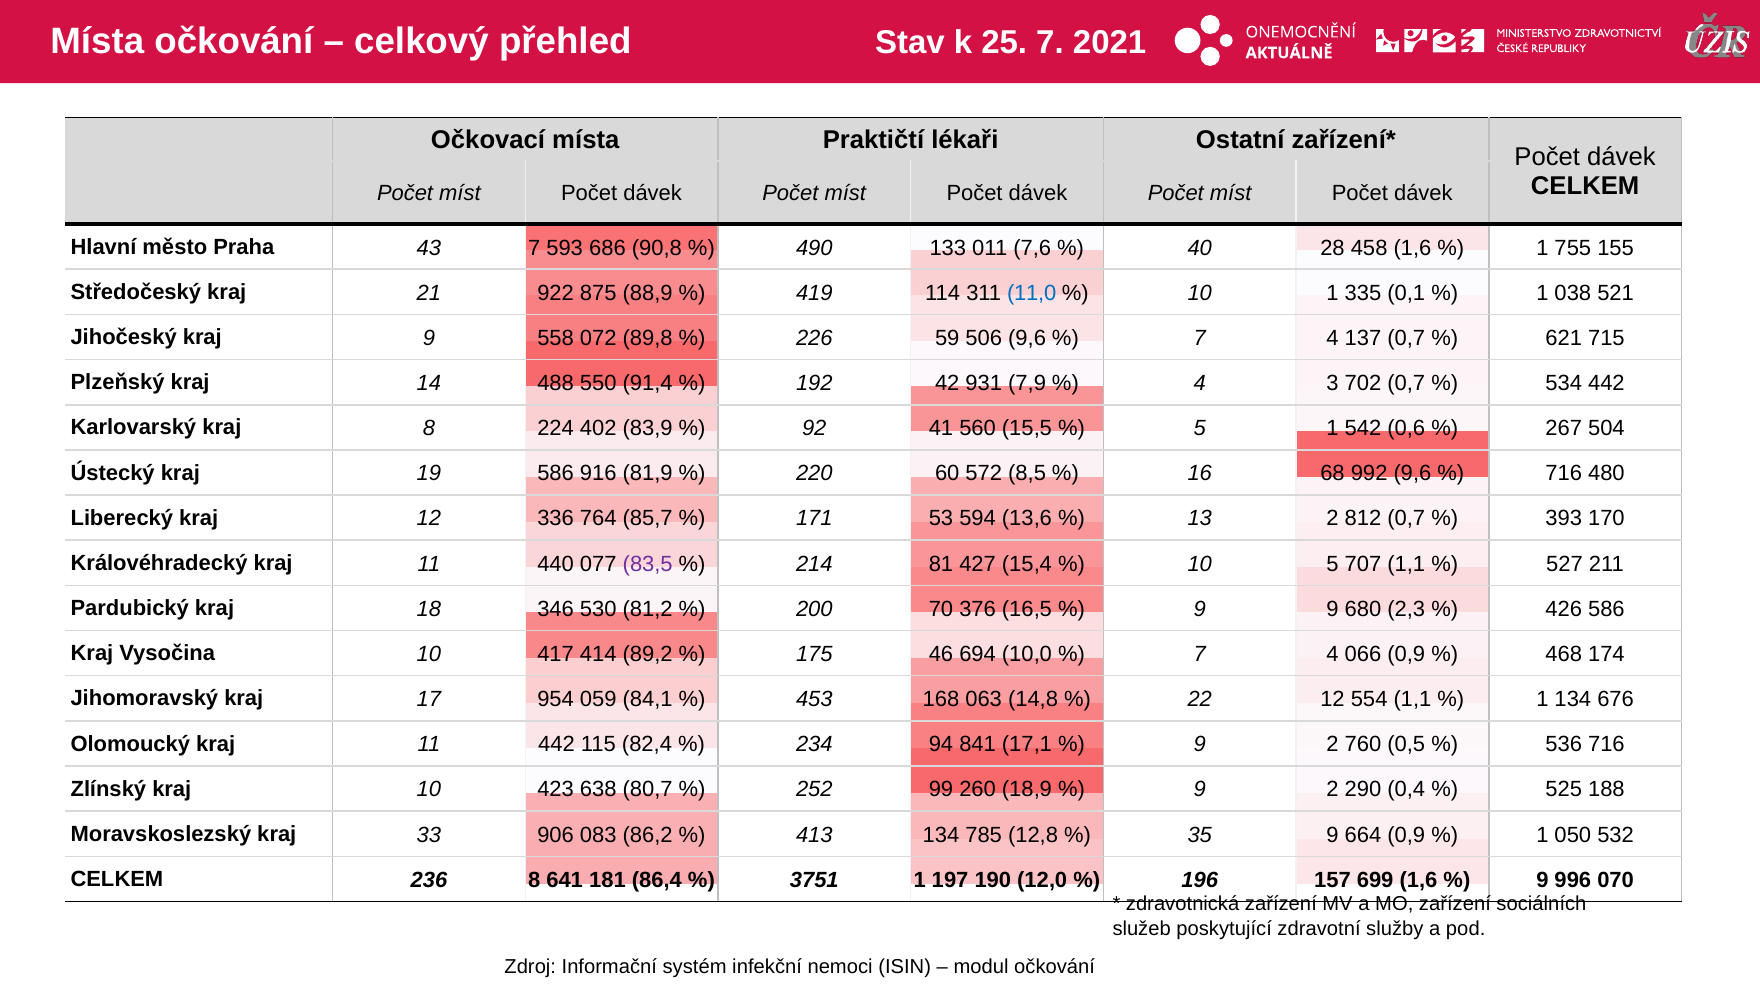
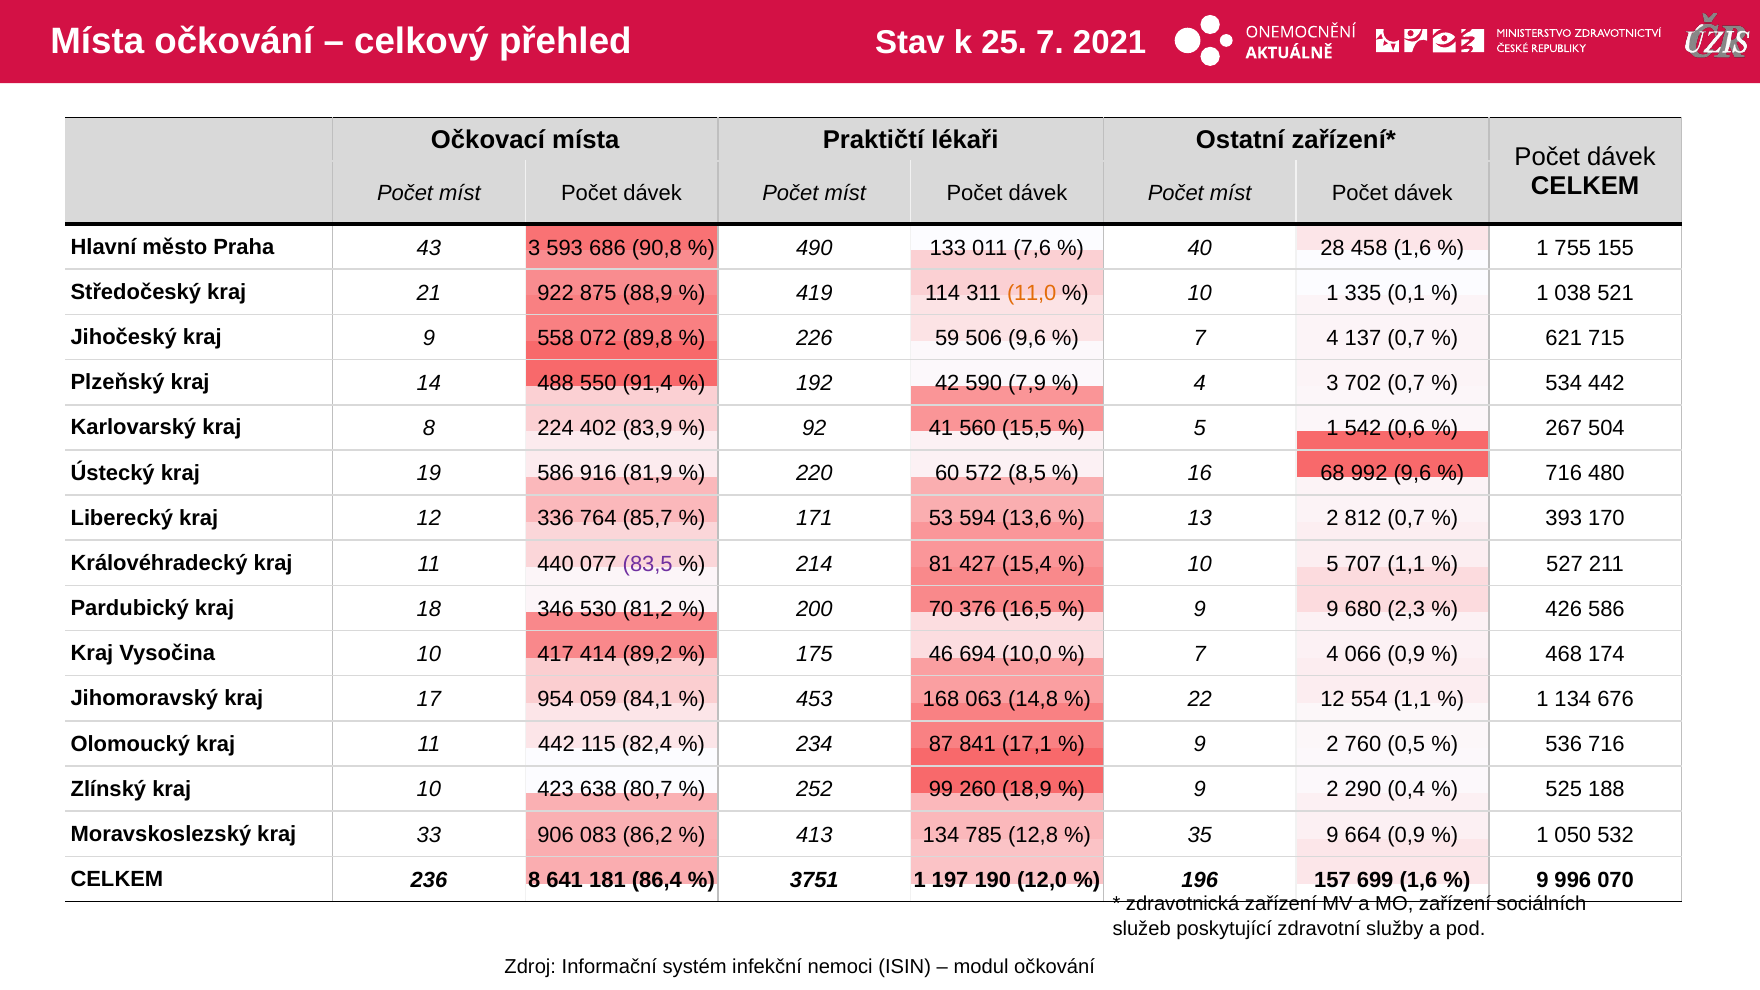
43 7: 7 -> 3 (534, 248)
11,0 colour: blue -> orange (1032, 293)
931: 931 -> 590 (984, 383)
94: 94 -> 87 (941, 745)
